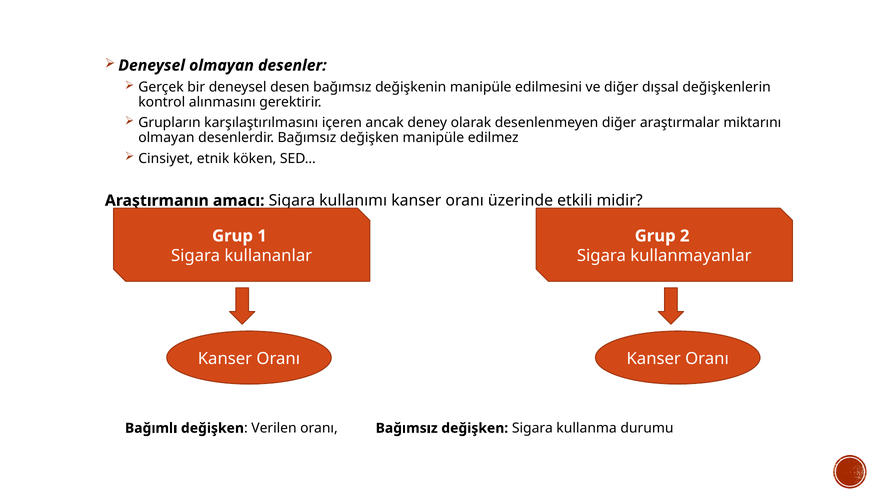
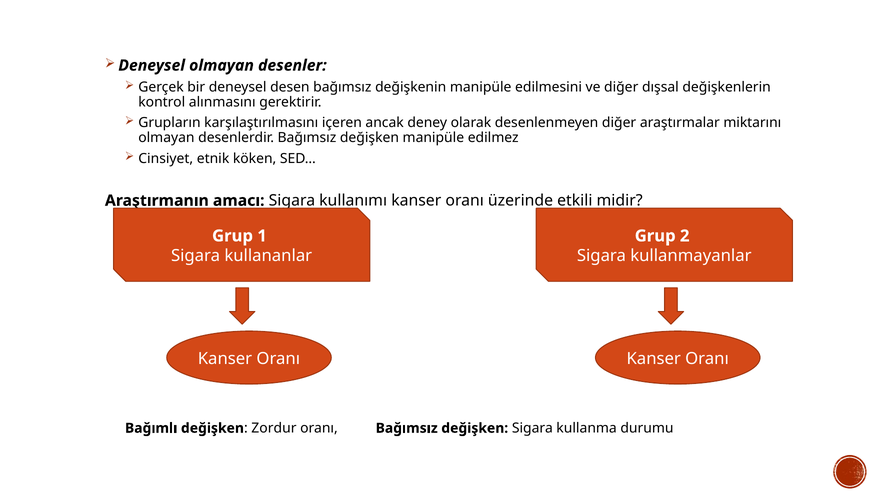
Verilen: Verilen -> Zordur (274, 428)
